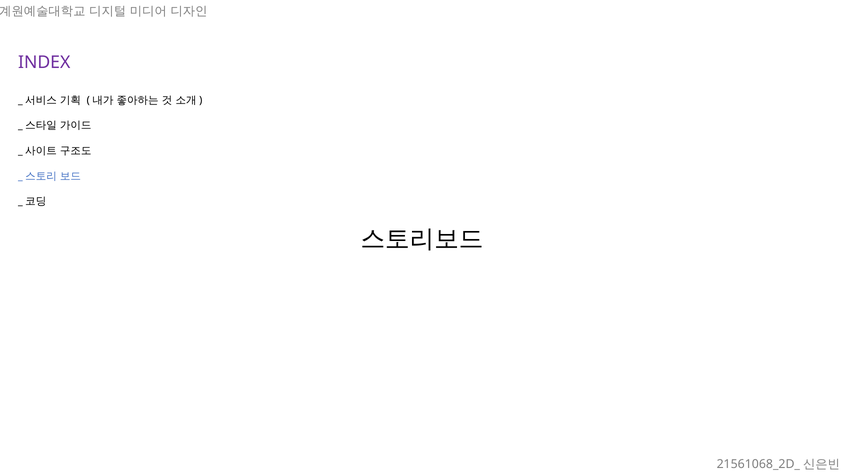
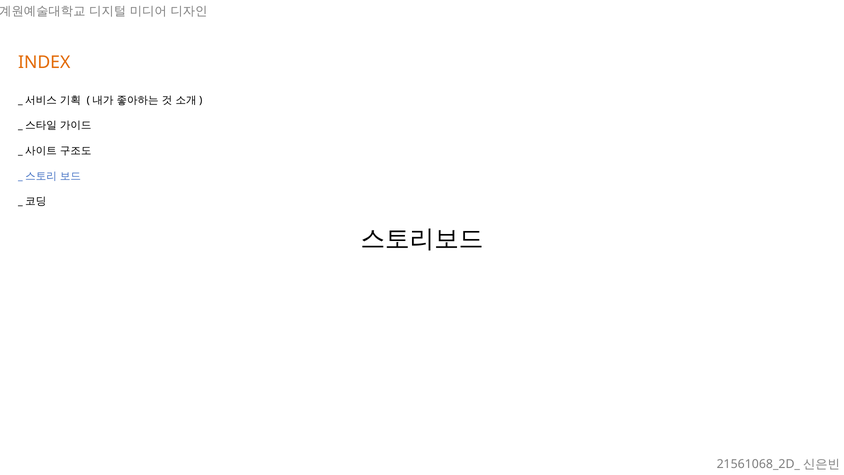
INDEX colour: purple -> orange (44, 63)
